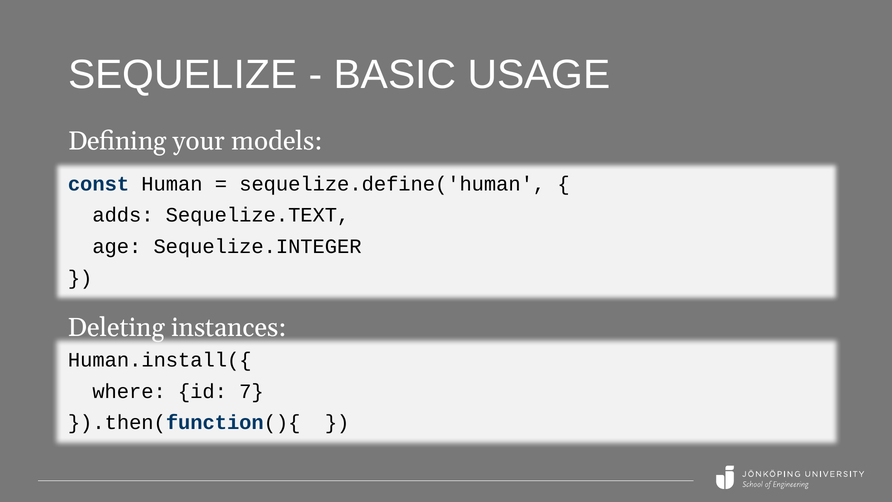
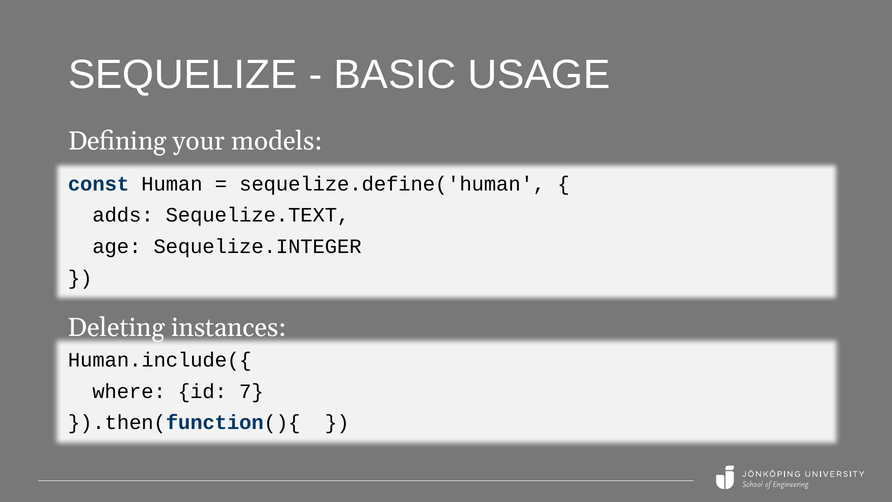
Human.install({: Human.install({ -> Human.include({ (160, 360)
